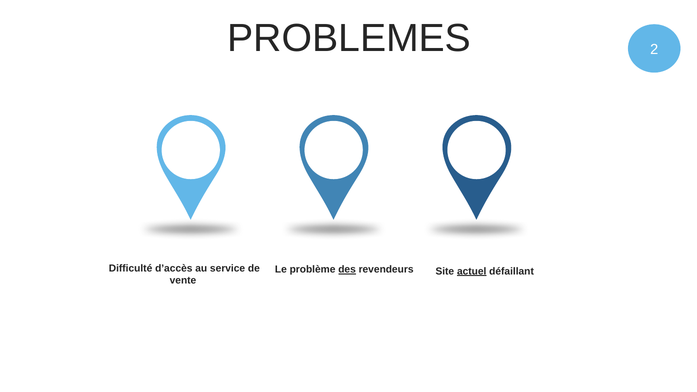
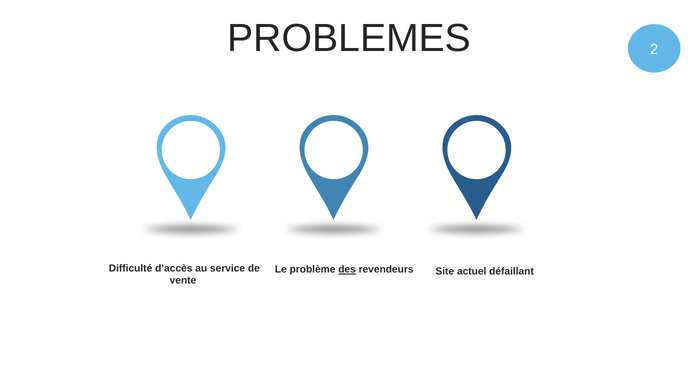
actuel underline: present -> none (472, 271)
